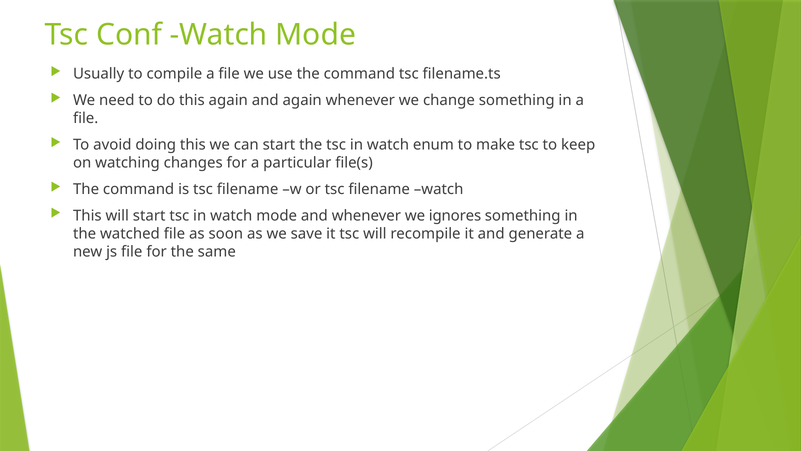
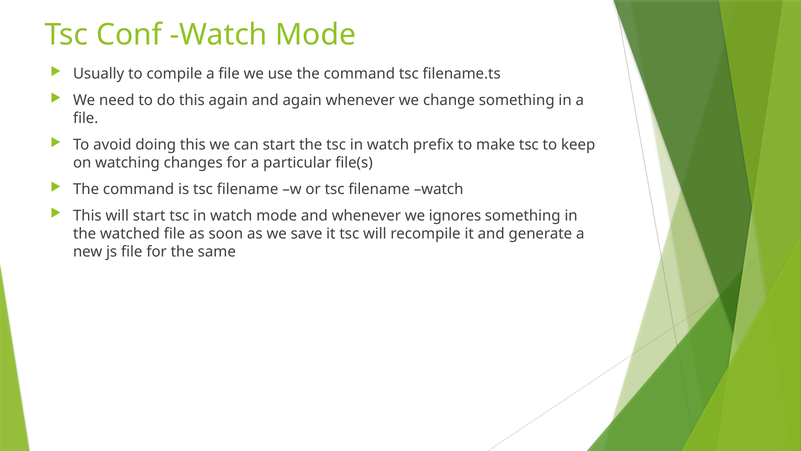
enum: enum -> prefix (433, 145)
